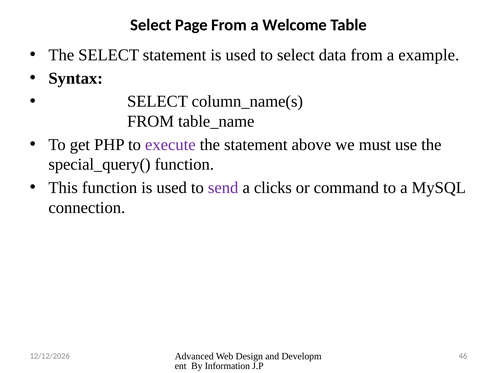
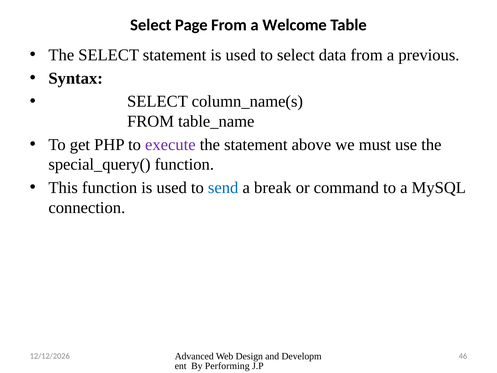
example: example -> previous (429, 55)
send colour: purple -> blue (223, 188)
clicks: clicks -> break (273, 188)
Information: Information -> Performing (227, 366)
